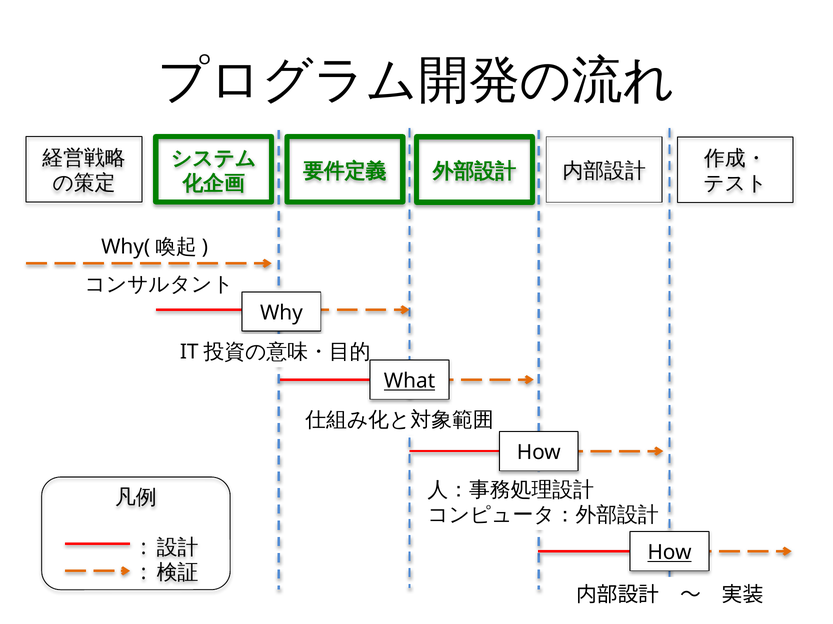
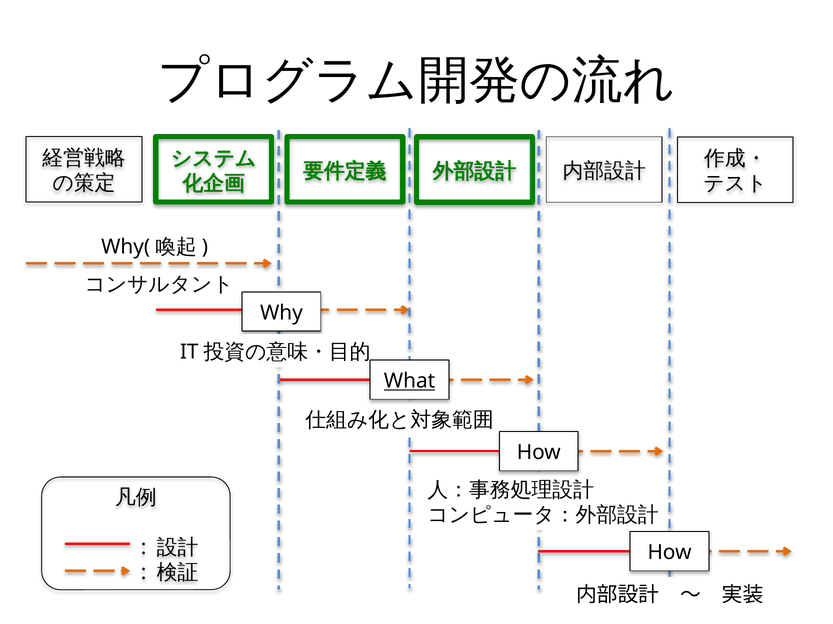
How underline: present -> none (670, 553)
